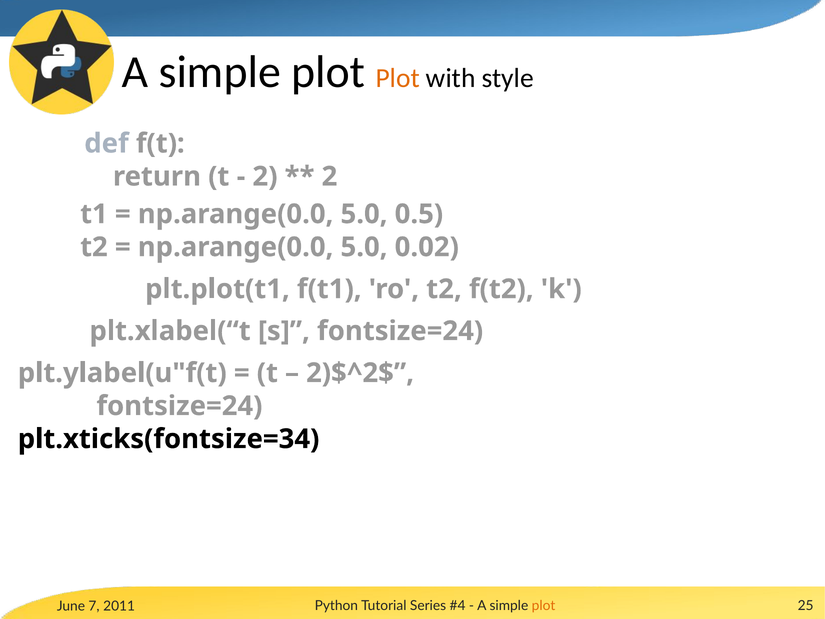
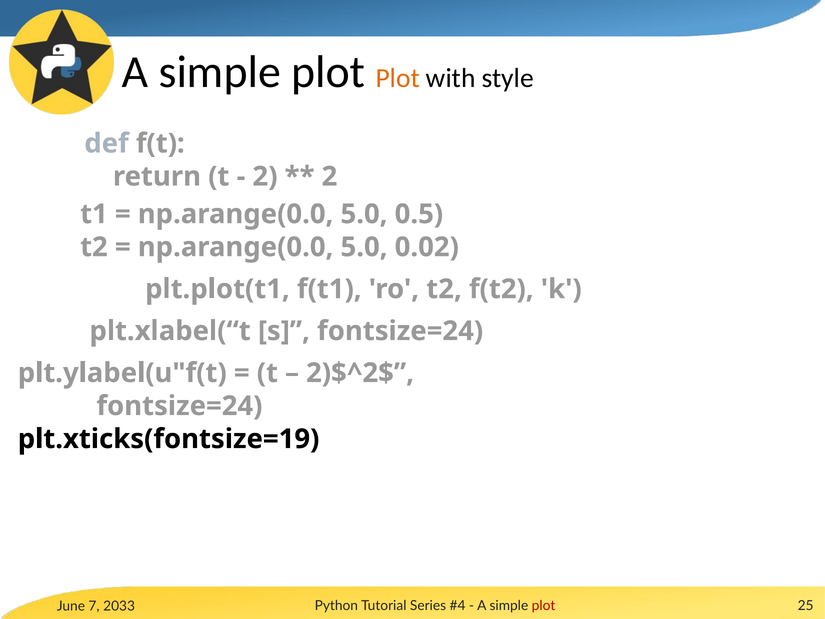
plt.xticks(fontsize=34: plt.xticks(fontsize=34 -> plt.xticks(fontsize=19 (169, 439)
2011: 2011 -> 2033 (119, 606)
plot colour: orange -> red (544, 606)
